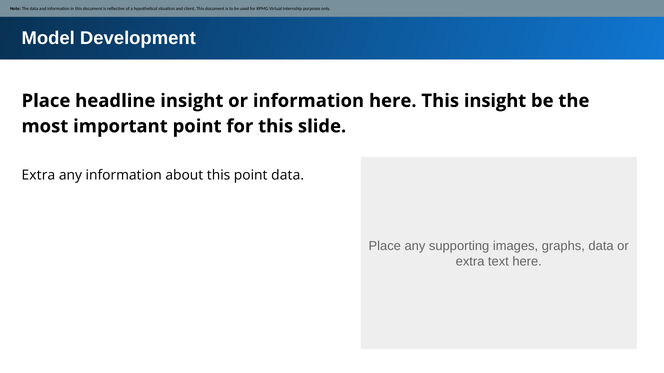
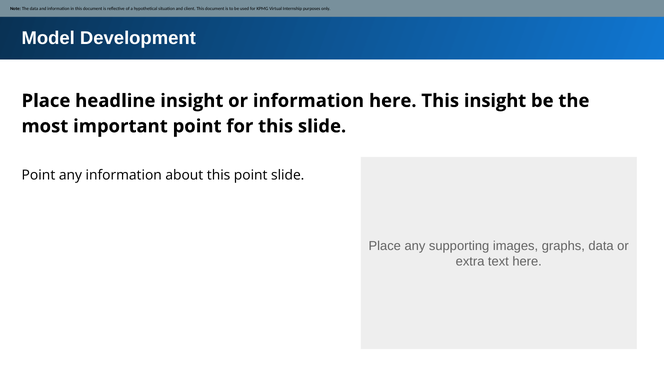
Extra: Extra -> Point (38, 176)
point data: data -> slide (288, 176)
